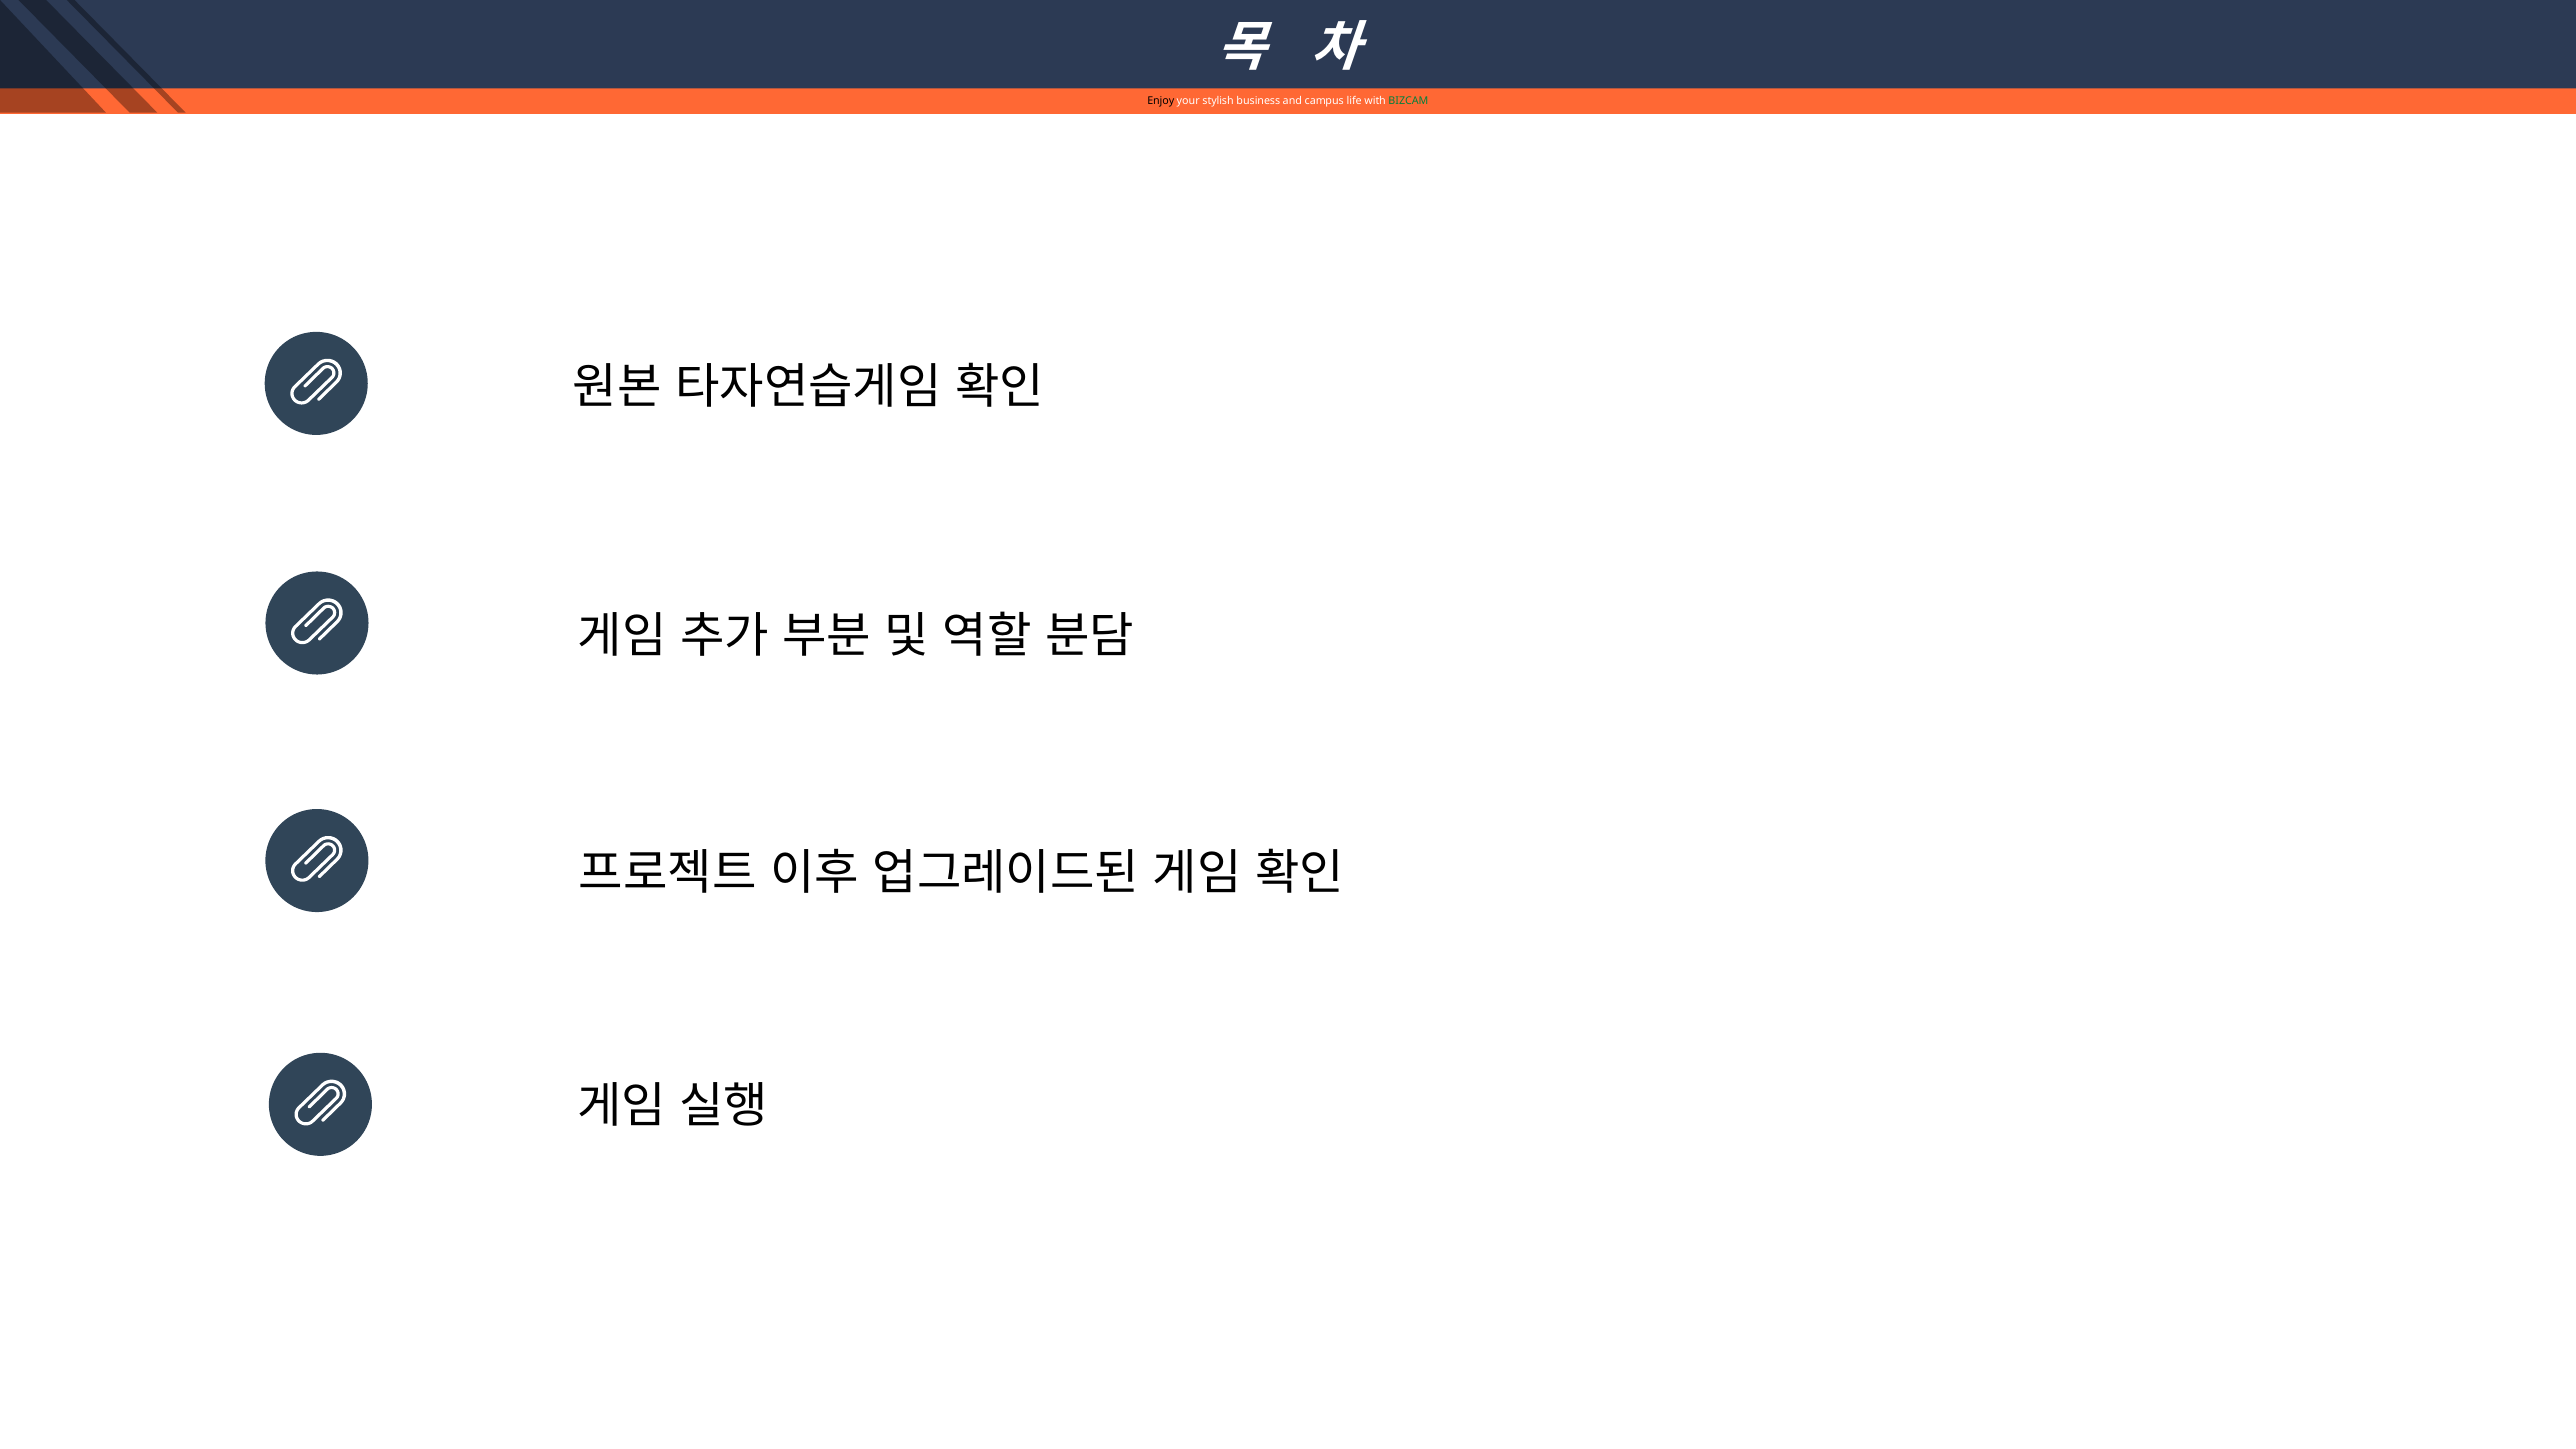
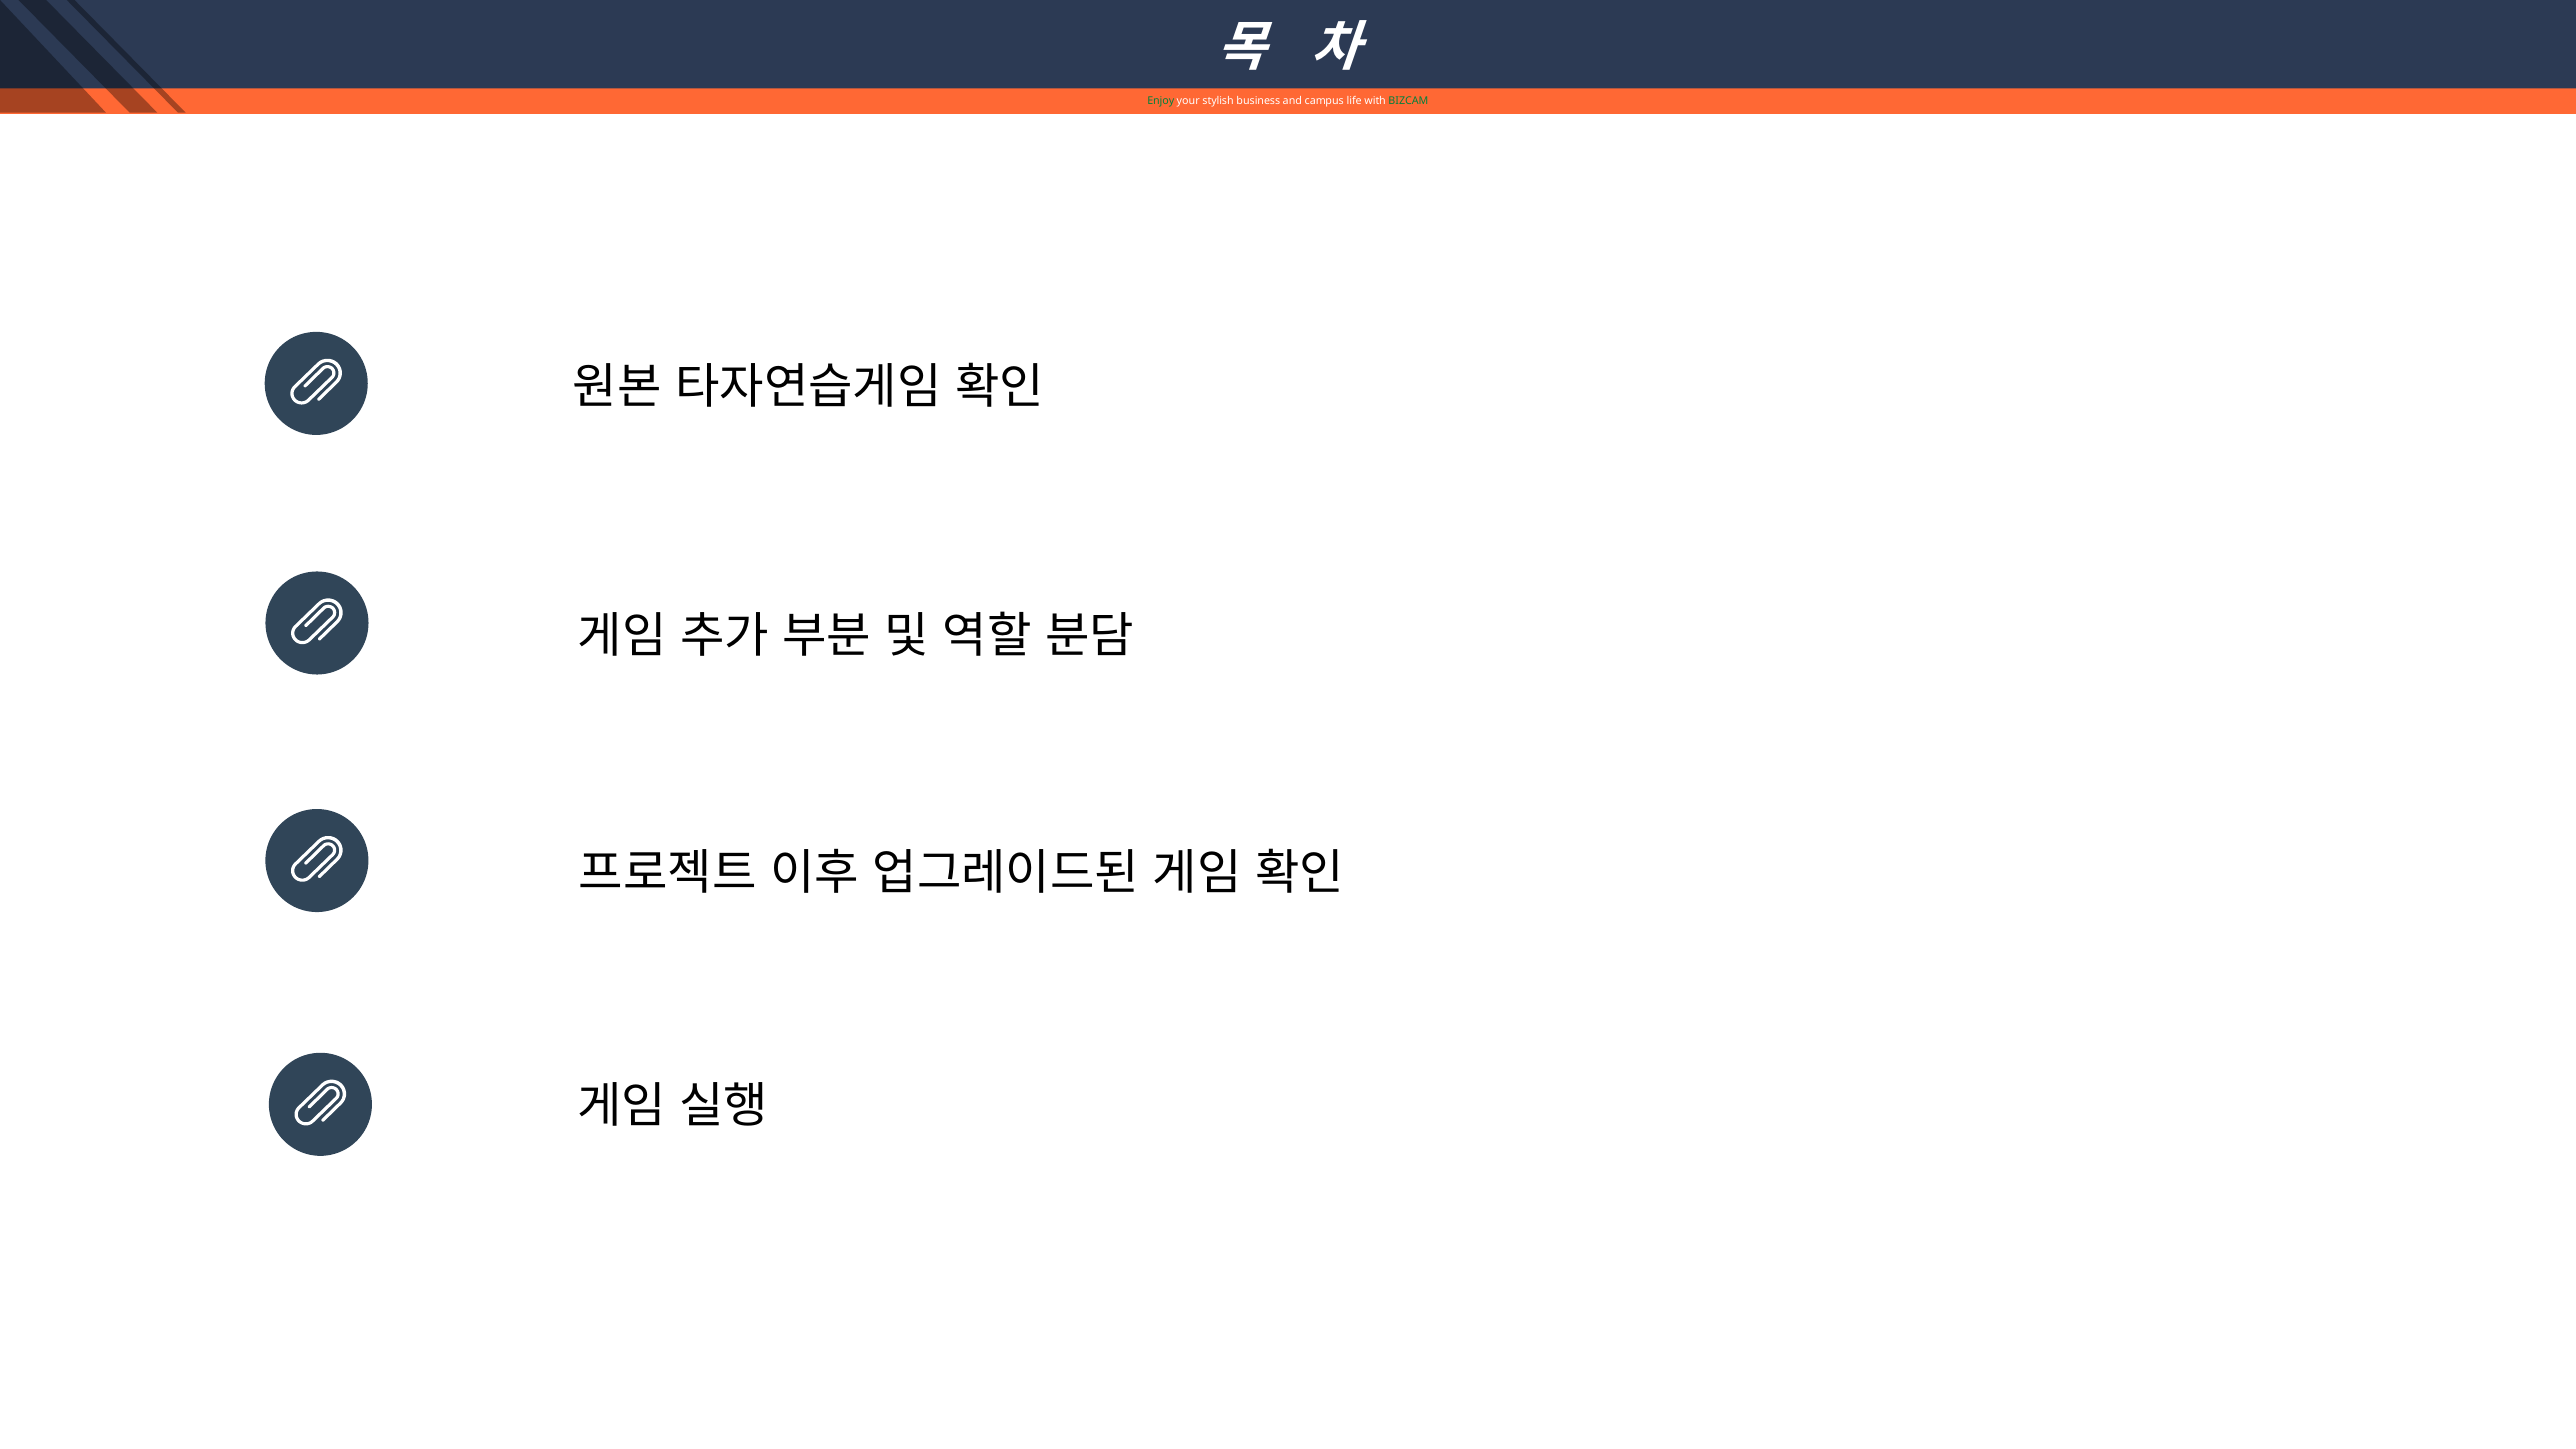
Enjoy colour: black -> green (1161, 101)
